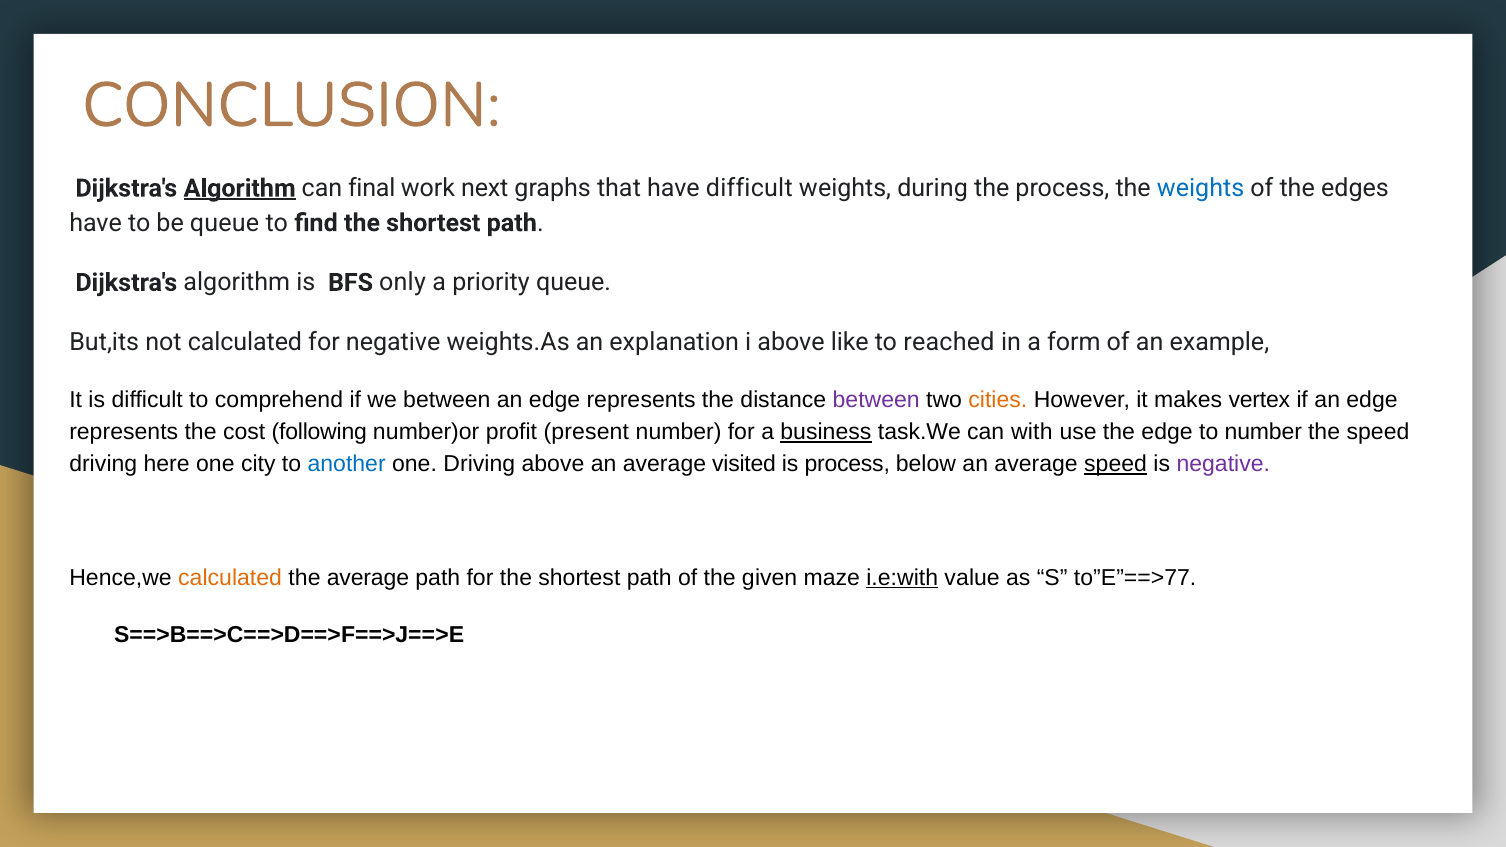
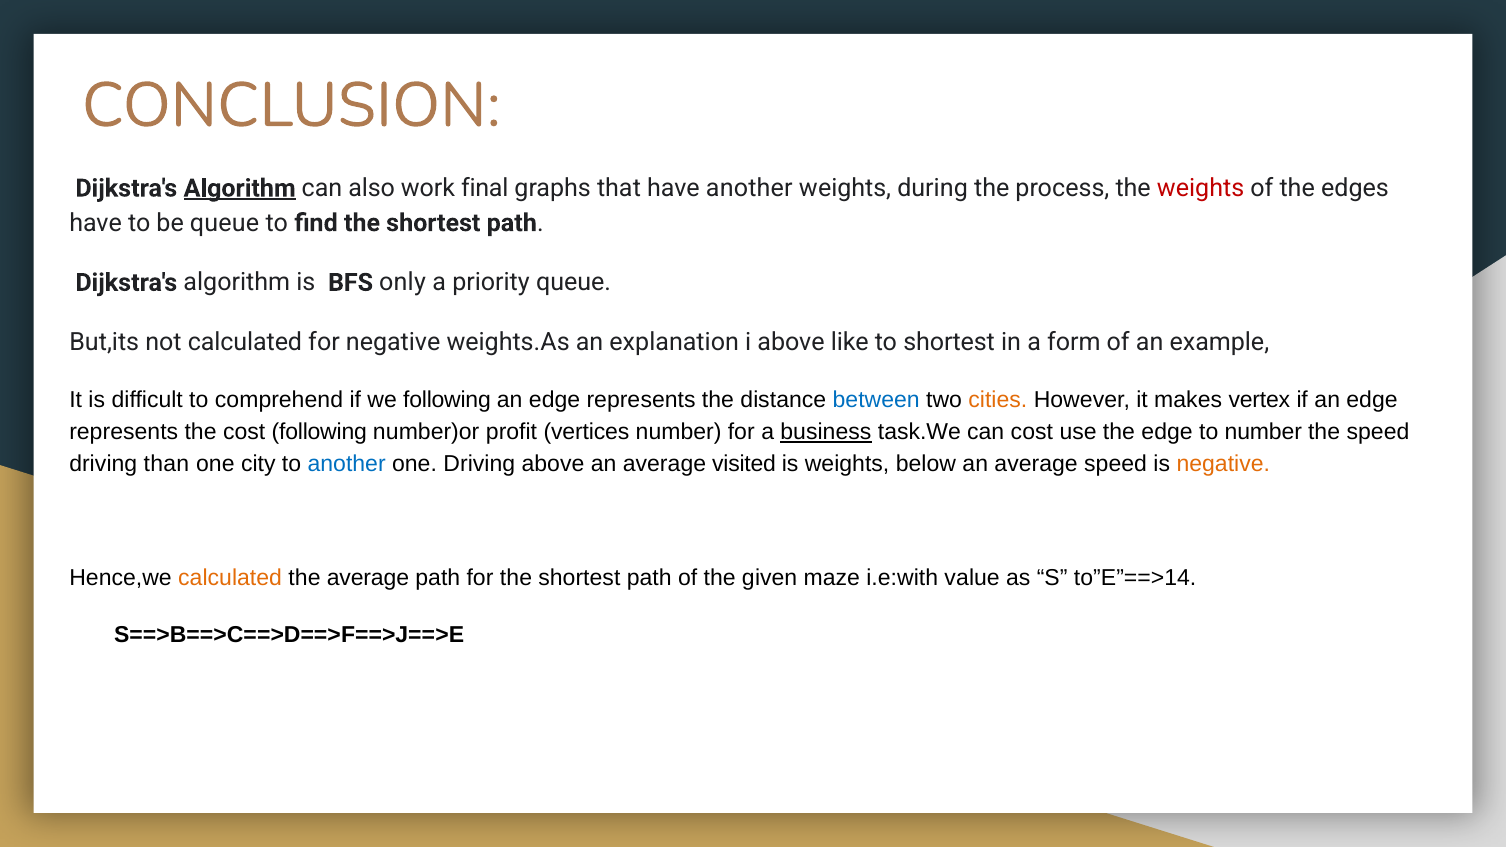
final: final -> also (372, 188)
next: next -> final (485, 188)
have difficult: difficult -> another (749, 188)
weights colour: blue -> red (1201, 188)
to reached: reached -> shortest (949, 342)
we between: between -> following (447, 400)
between colour: purple -> blue (876, 400)
present: present -> vertices (586, 432)
can with: with -> cost (1032, 432)
here: here -> than (166, 464)
is process: process -> weights (847, 464)
speed underline: present -> none (1116, 464)
negative colour: purple -> orange (1223, 464)
i.e:with underline: present -> none (902, 578)
to”E”==>77: to”E”==>77 -> to”E”==>14 (1135, 578)
